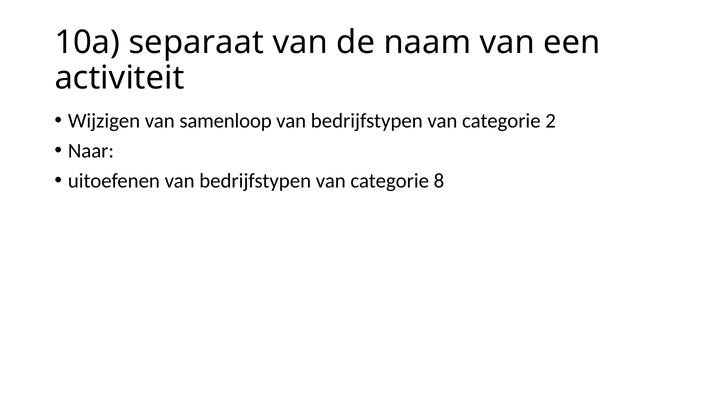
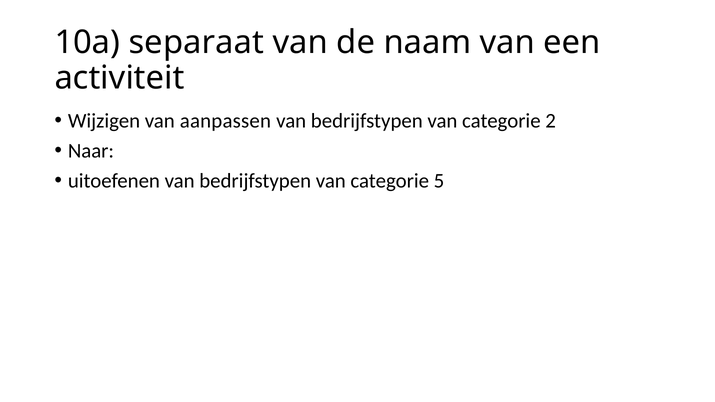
samenloop: samenloop -> aanpassen (225, 121)
8: 8 -> 5 (439, 181)
